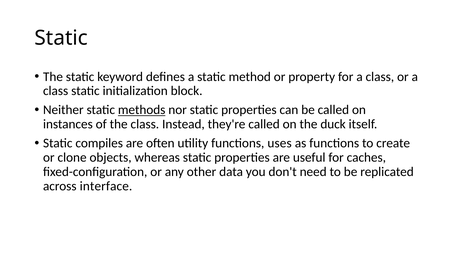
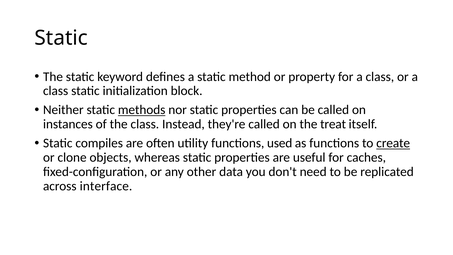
duck: duck -> treat (333, 124)
uses: uses -> used (280, 143)
create underline: none -> present (393, 143)
